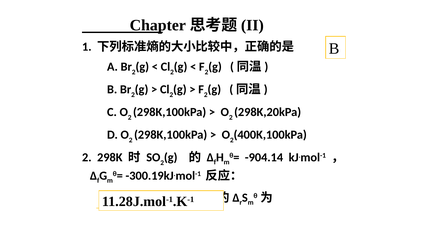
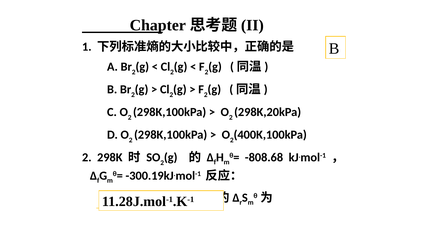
-904.14: -904.14 -> -808.68 (264, 158)
